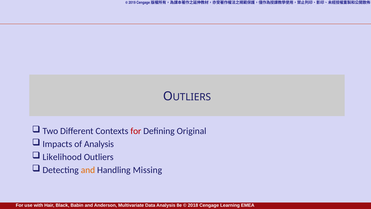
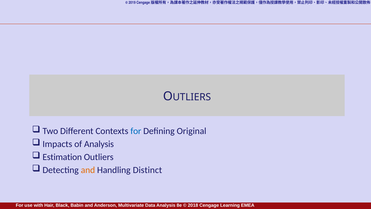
for colour: red -> blue (136, 131)
Likelihood: Likelihood -> Estimation (62, 157)
Missing: Missing -> Distinct (147, 170)
